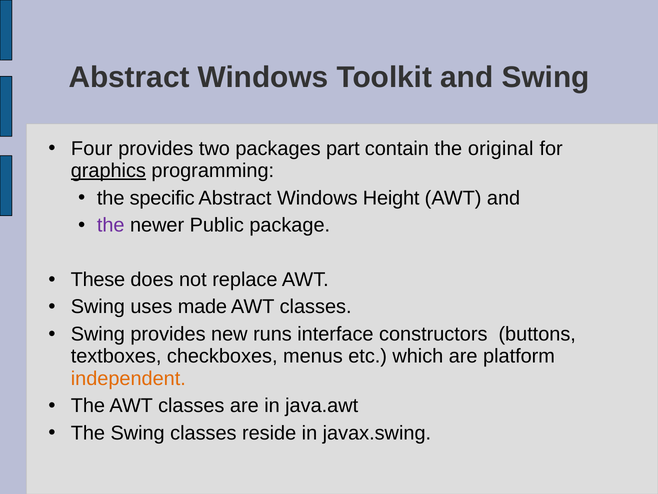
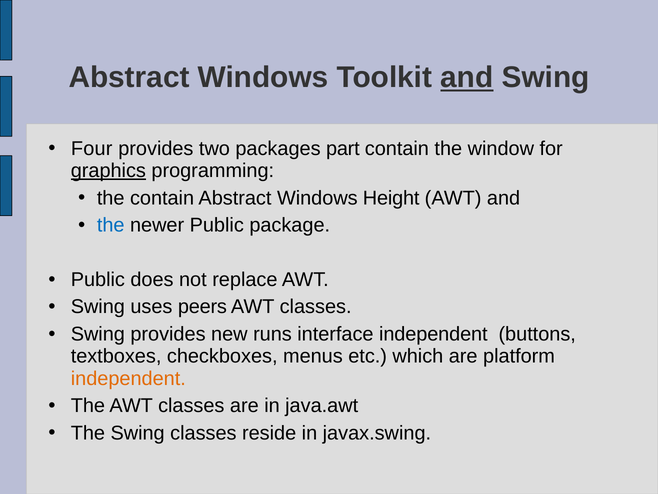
and underline: none -> present (467, 78)
original: original -> window (501, 148)
the specific: specific -> contain (162, 198)
the colour: purple -> blue (111, 225)
These: These -> Public (98, 279)
made: made -> peers (202, 307)
interface constructors: constructors -> independent (433, 334)
